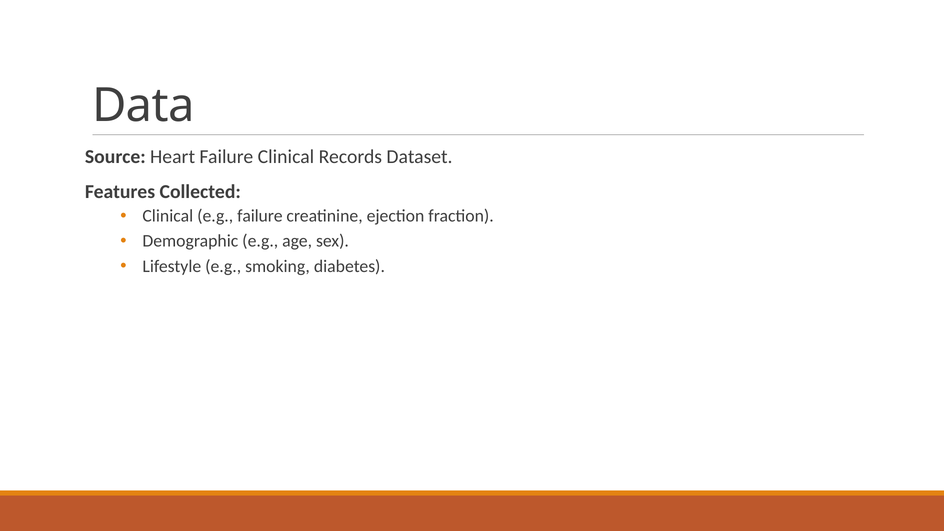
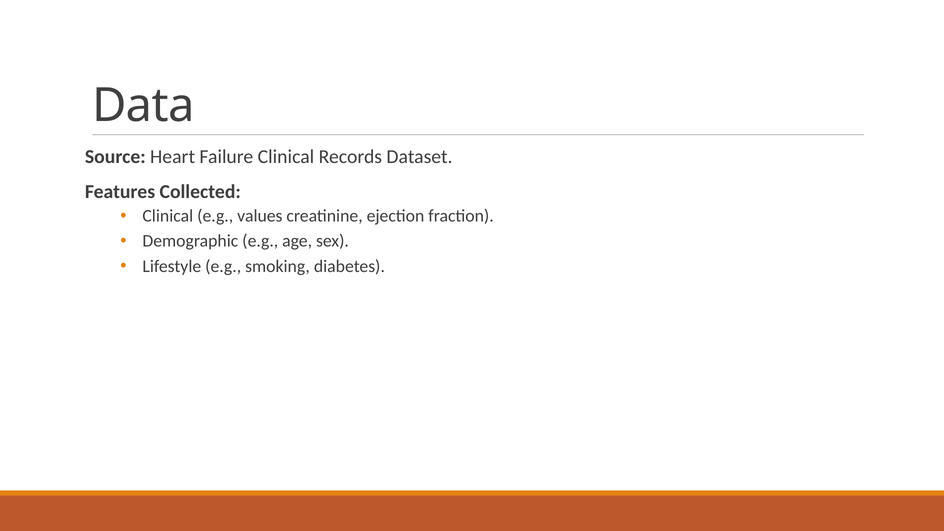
e.g failure: failure -> values (260, 216)
